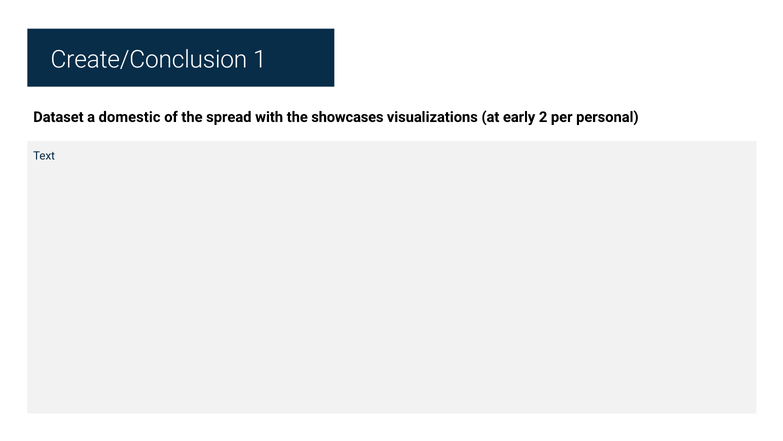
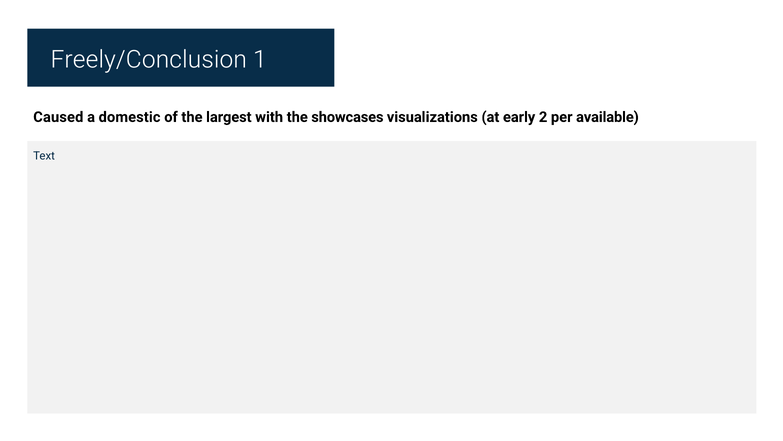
Create/Conclusion: Create/Conclusion -> Freely/Conclusion (149, 59)
Dataset: Dataset -> Caused (58, 117)
spread: spread -> largest (229, 117)
personal: personal -> available (607, 117)
